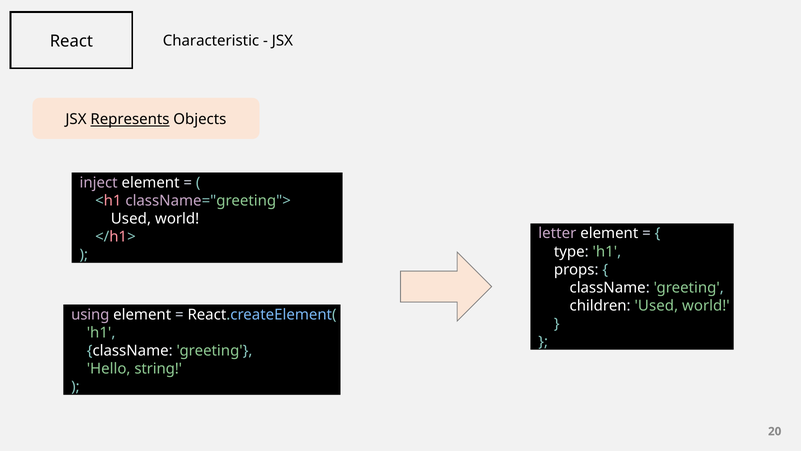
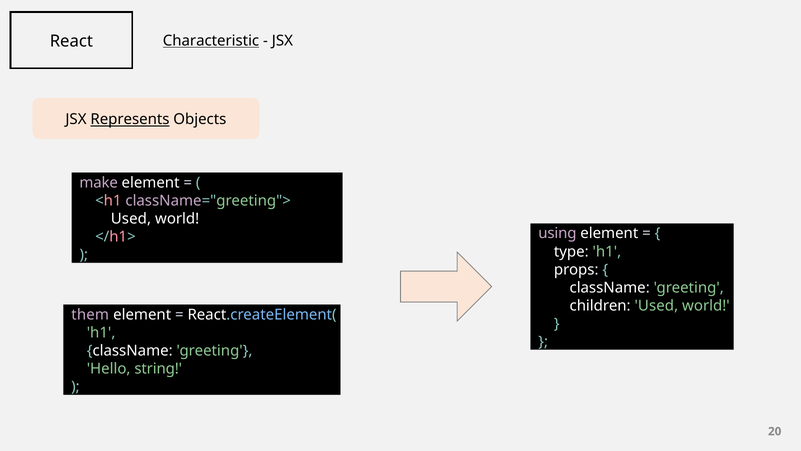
Characteristic underline: none -> present (211, 41)
inject: inject -> make (99, 183)
letter: letter -> using (557, 233)
using: using -> them (90, 314)
